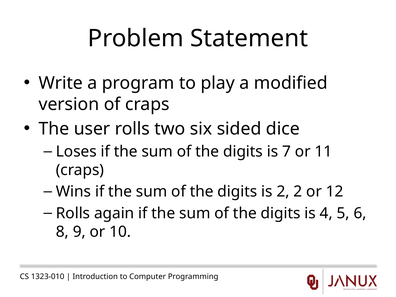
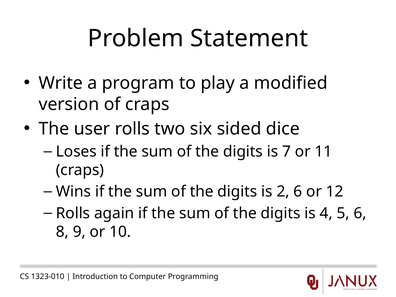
2 2: 2 -> 6 (298, 192)
